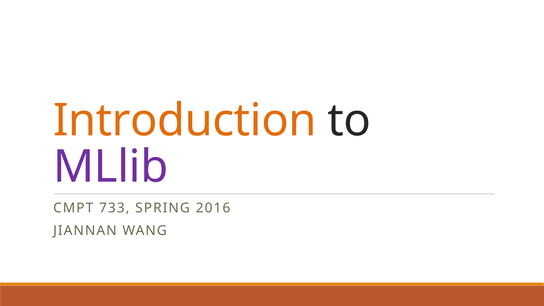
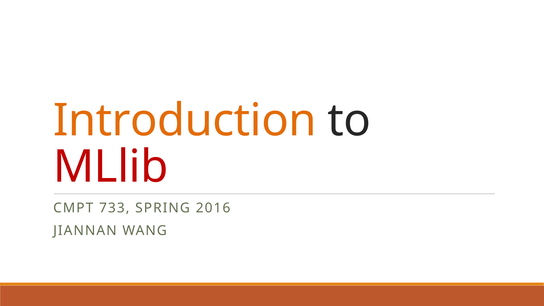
MLlib colour: purple -> red (111, 167)
